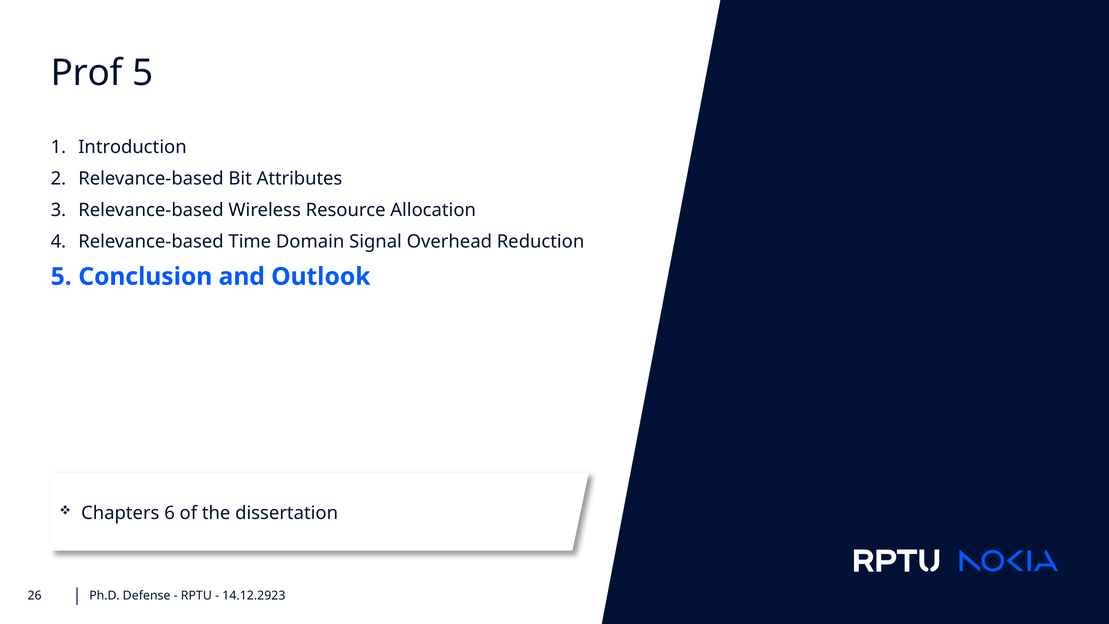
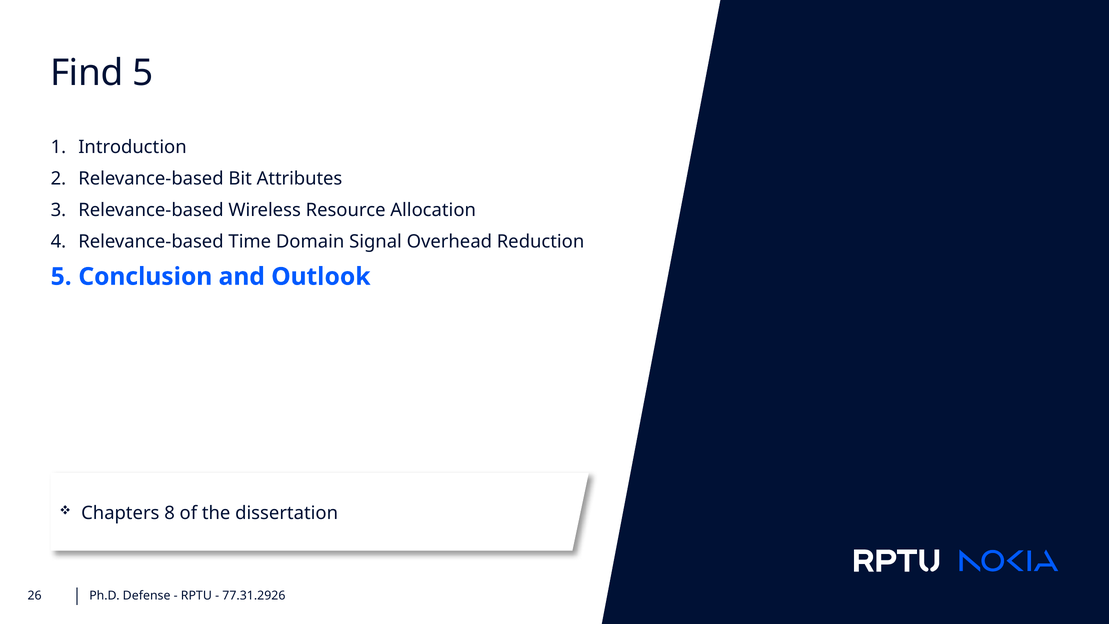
Prof: Prof -> Find (87, 73)
6: 6 -> 8 (170, 513)
14.12.2923: 14.12.2923 -> 77.31.2926 (254, 595)
